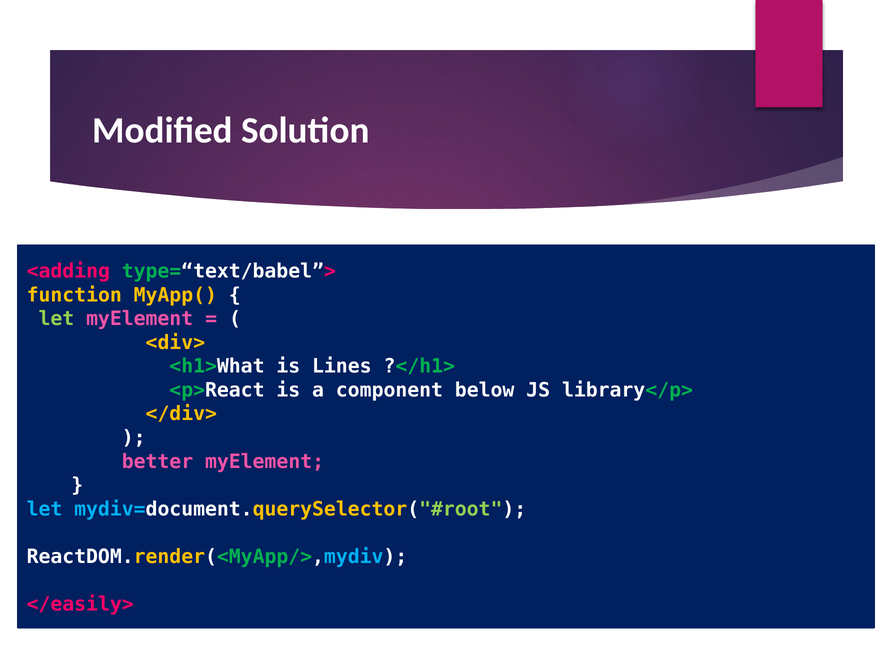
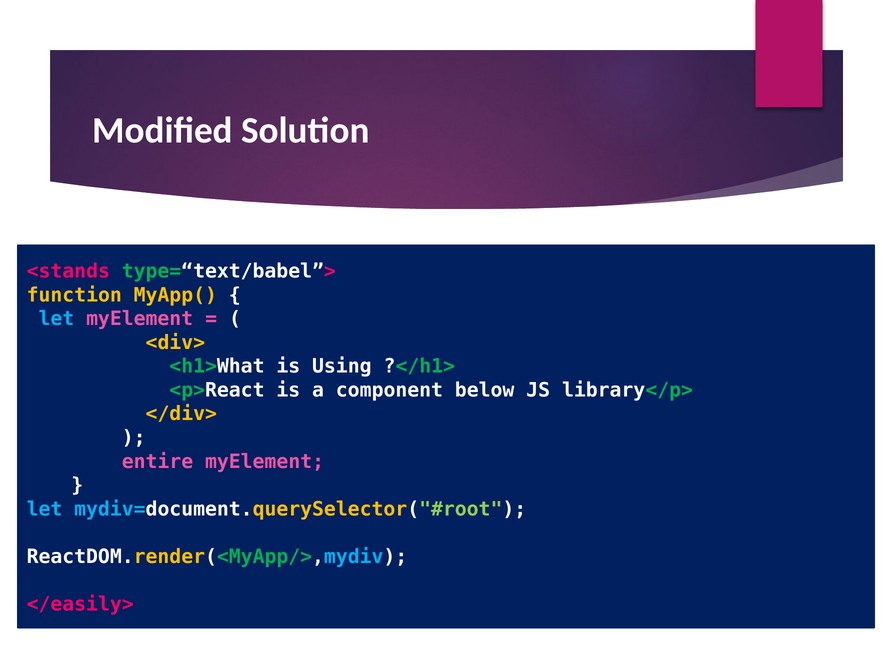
<adding: <adding -> <stands (68, 271)
let colour: light green -> light blue (56, 319)
Lines: Lines -> Using (342, 366)
better: better -> entire (157, 461)
